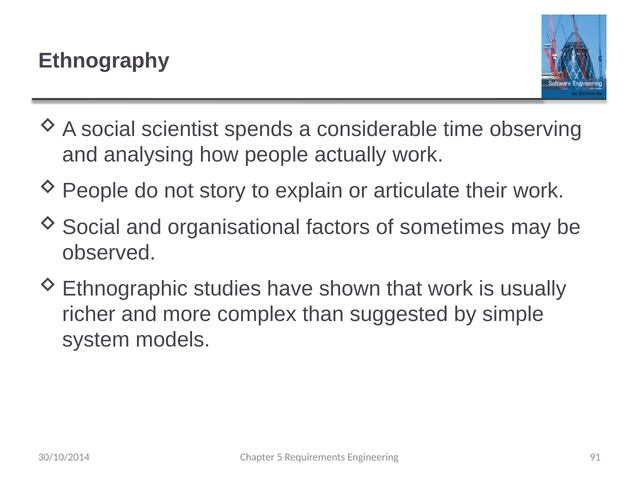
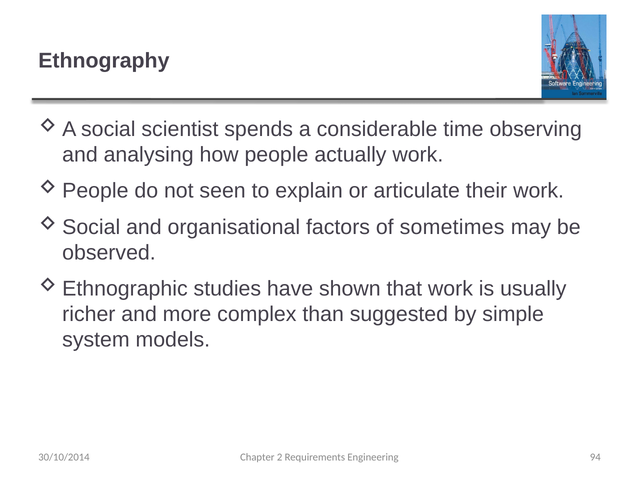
story: story -> seen (223, 191)
5: 5 -> 2 (280, 458)
91: 91 -> 94 (595, 458)
